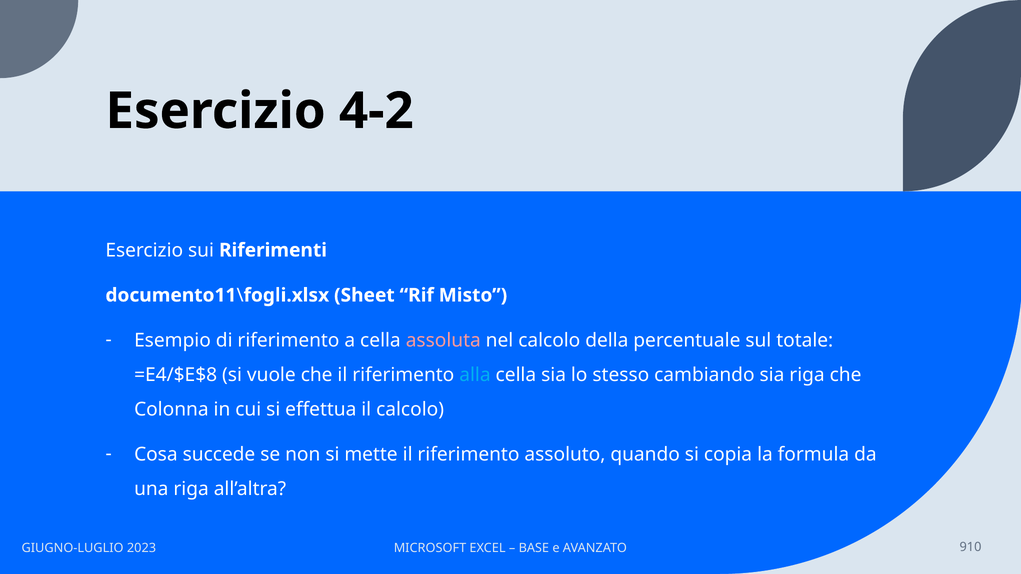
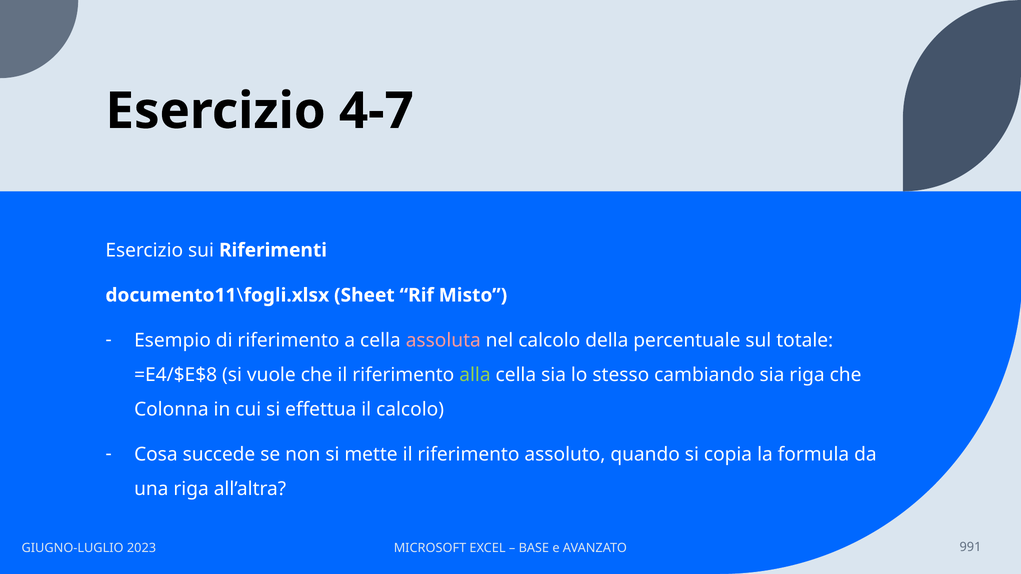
4-2: 4-2 -> 4-7 (376, 111)
alla colour: light blue -> light green (475, 375)
910: 910 -> 991 (971, 547)
